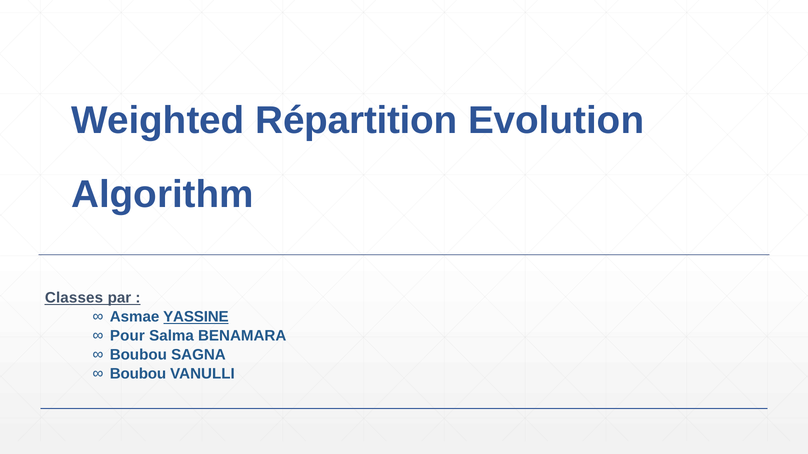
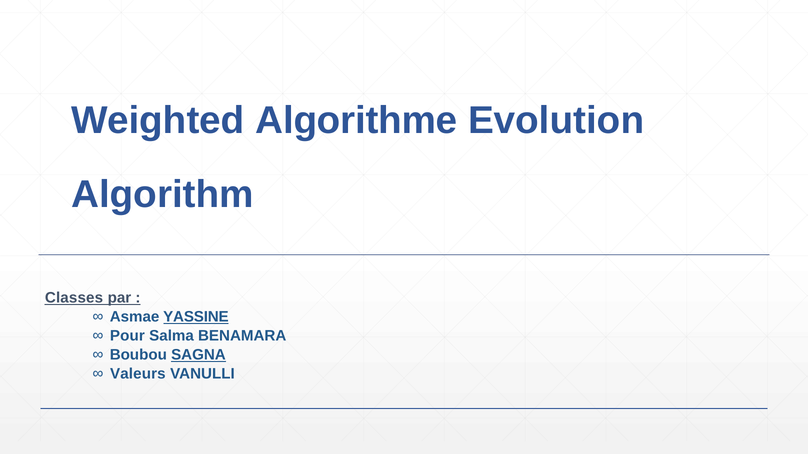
Répartition: Répartition -> Algorithme (356, 120)
SAGNA underline: none -> present (198, 355)
Boubou: Boubou -> Valeurs (138, 374)
